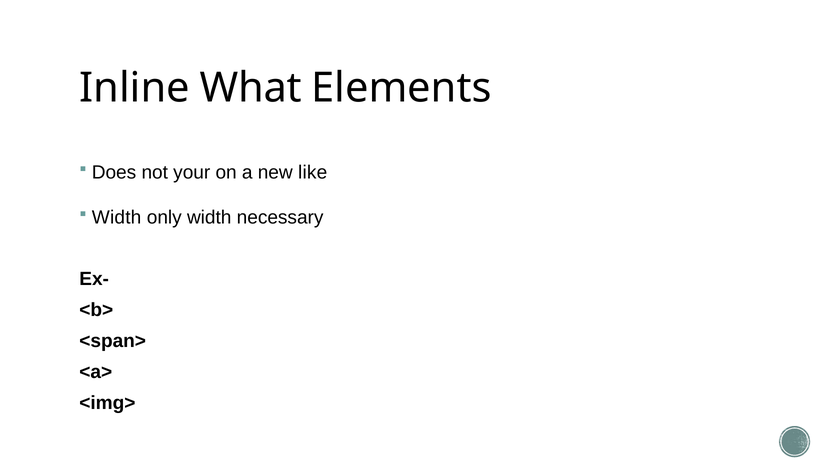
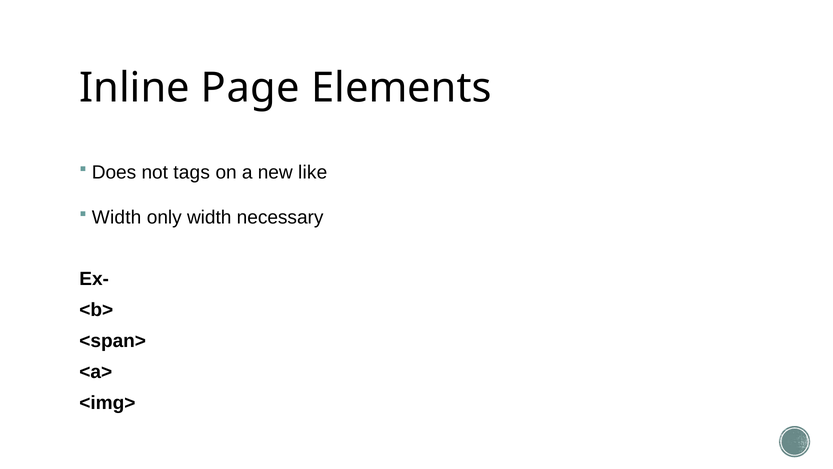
What: What -> Page (250, 88)
your: your -> tags (192, 172)
